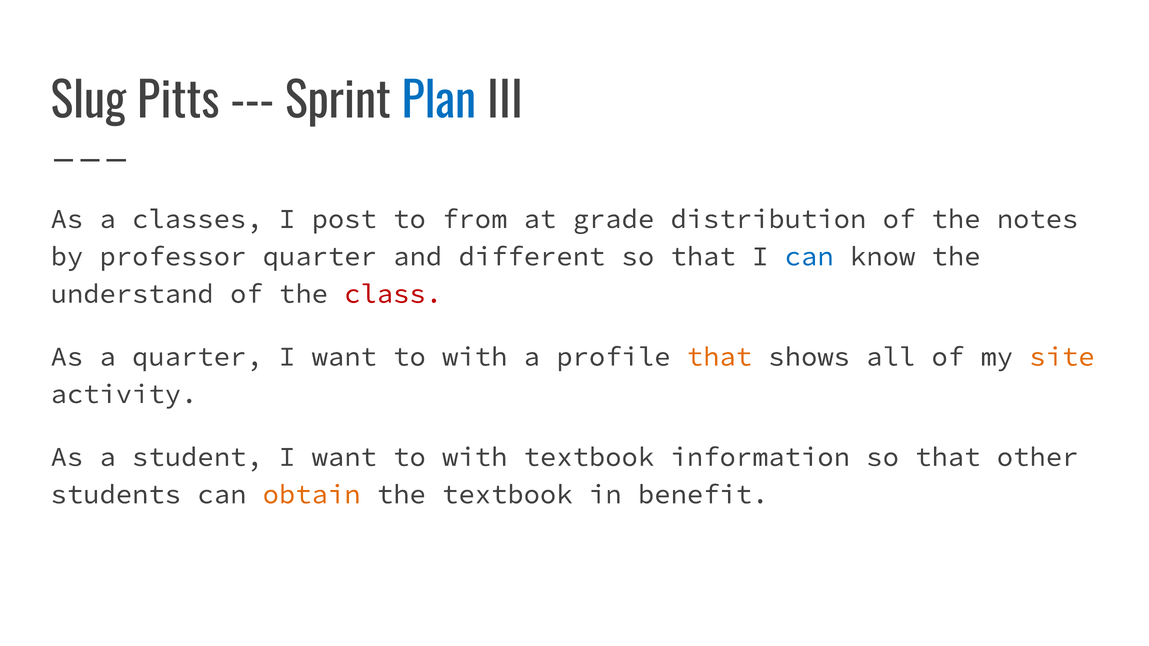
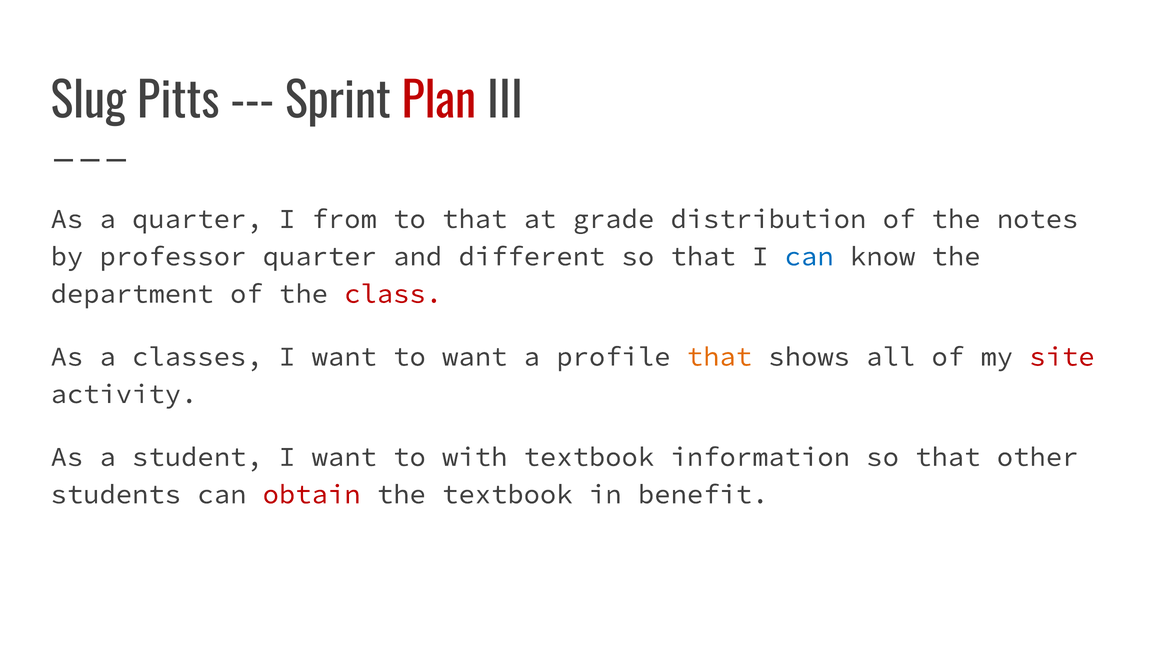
Plan colour: blue -> red (439, 102)
a classes: classes -> quarter (197, 219)
post: post -> from (344, 219)
to from: from -> that (475, 219)
understand: understand -> department (132, 294)
a quarter: quarter -> classes (197, 357)
with: with -> want (475, 357)
site colour: orange -> red (1062, 357)
obtain colour: orange -> red (312, 495)
